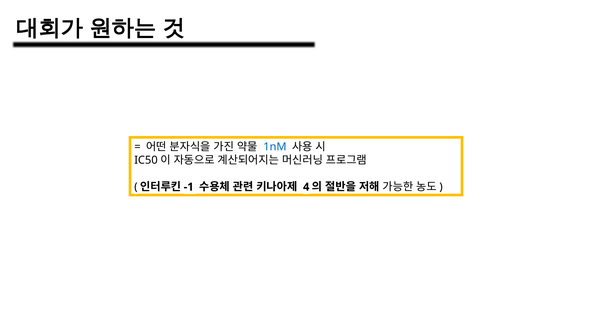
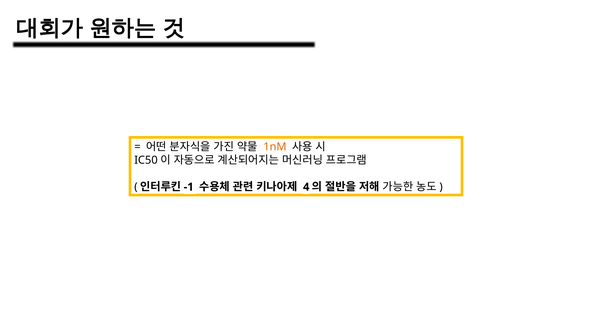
1nM colour: blue -> orange (275, 147)
